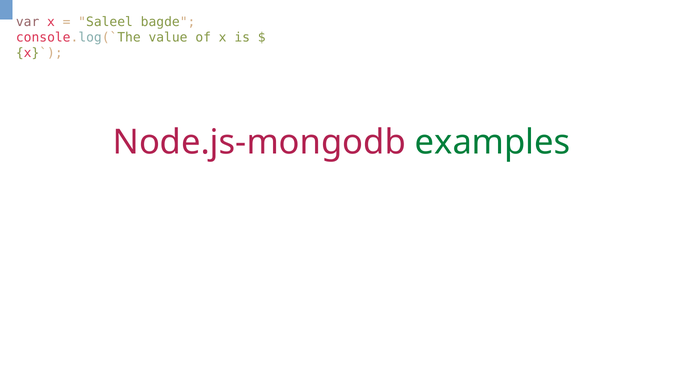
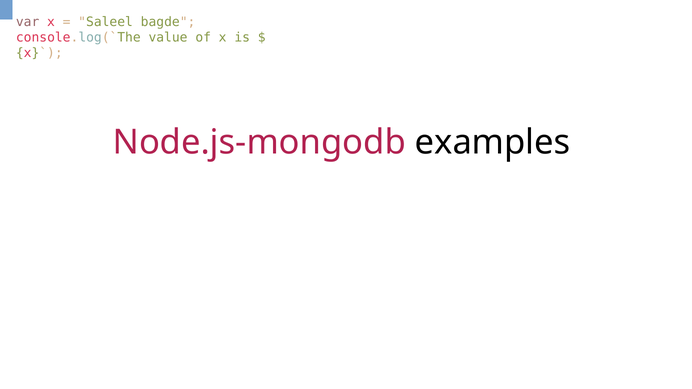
examples colour: green -> black (493, 142)
